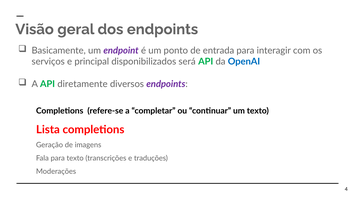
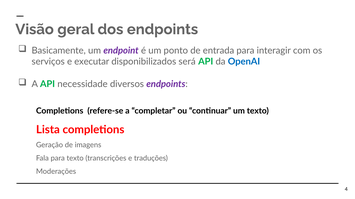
principal: principal -> executar (92, 62)
diretamente: diretamente -> necessidade (83, 84)
